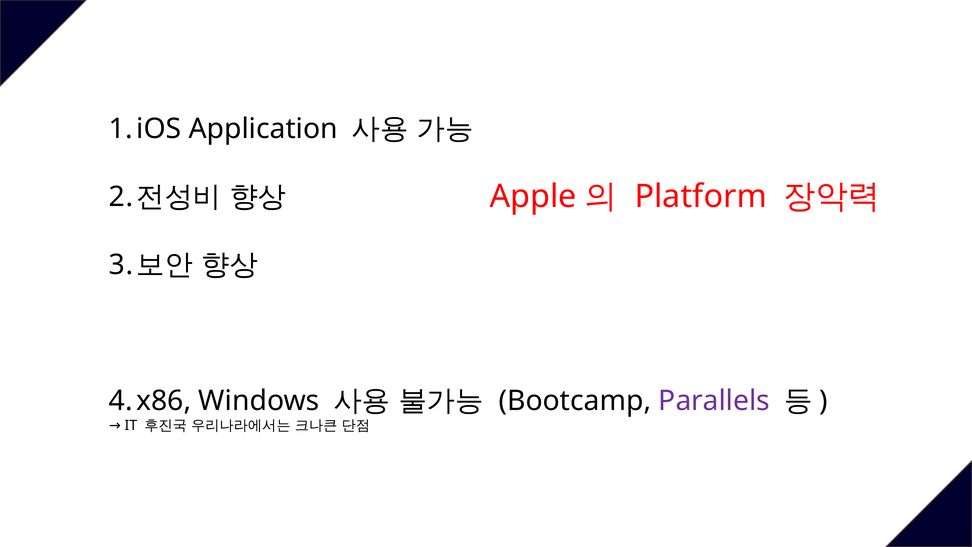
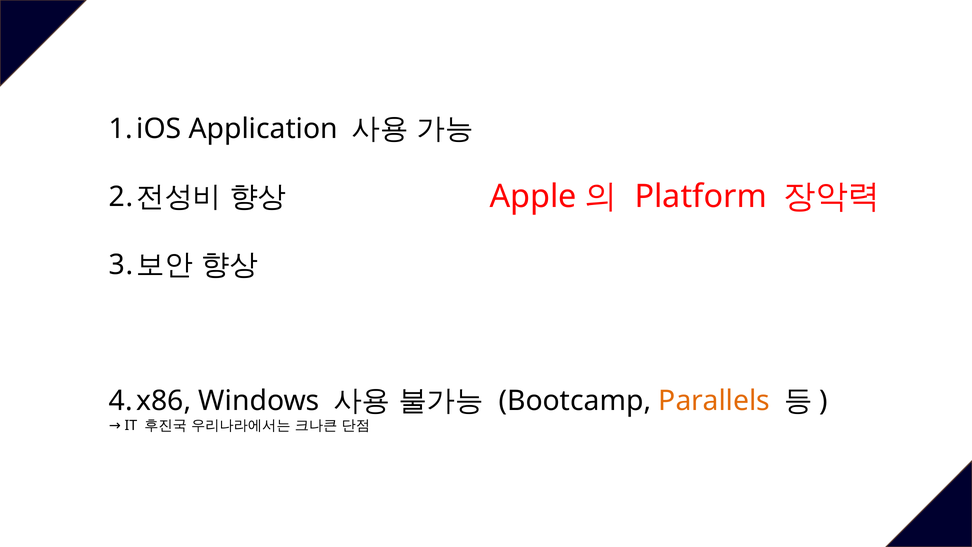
Parallels colour: purple -> orange (714, 401)
